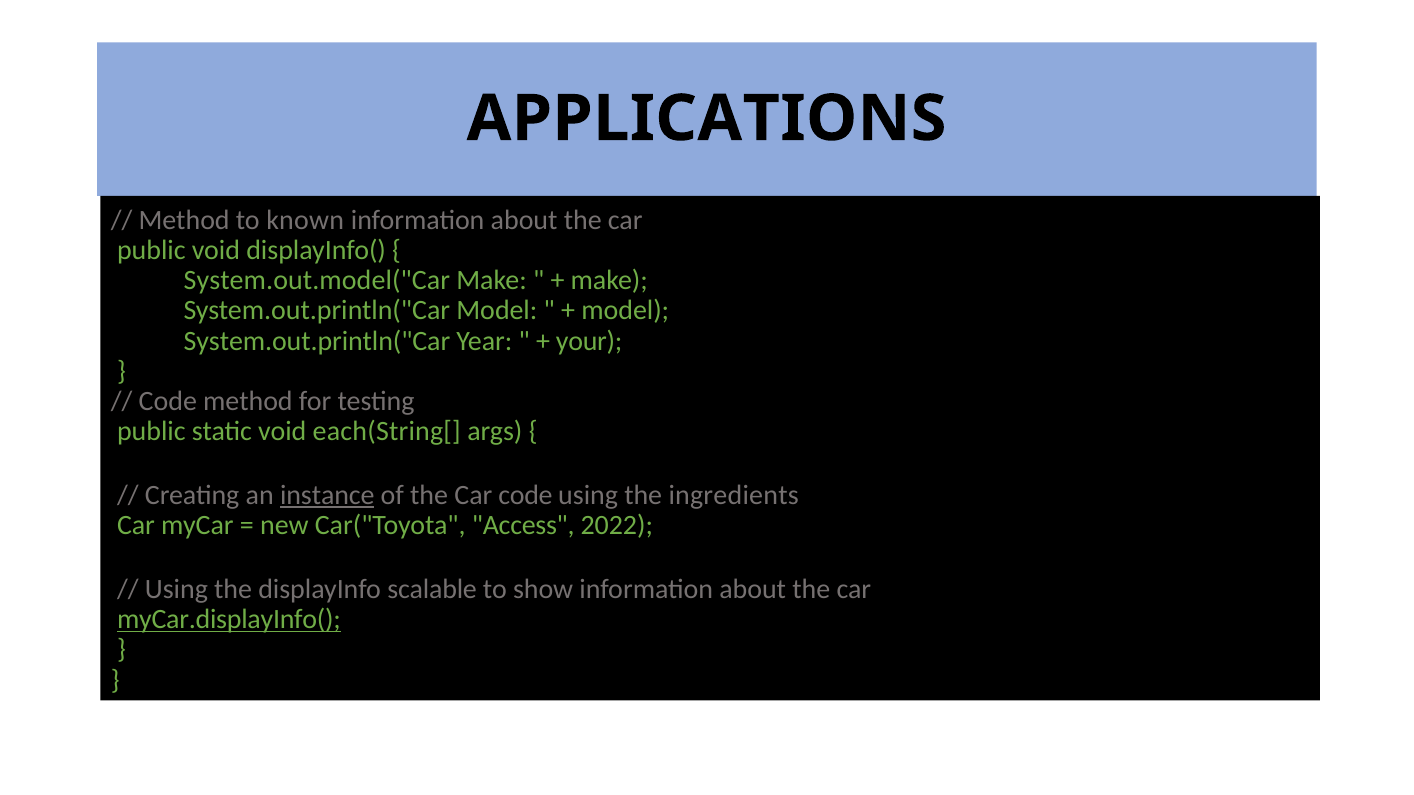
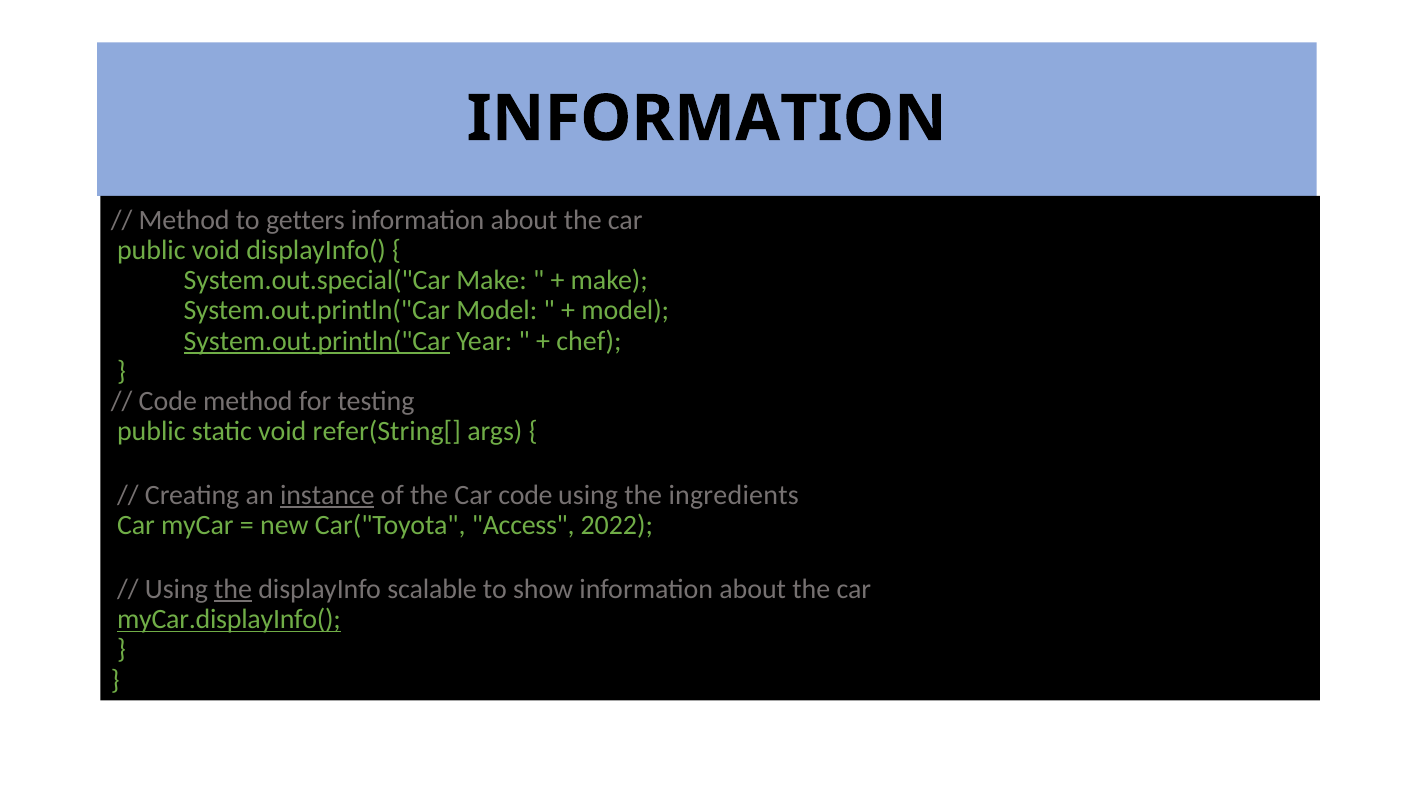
APPLICATIONS: APPLICATIONS -> INFORMATION (707, 119)
known: known -> getters (305, 220)
System.out.model("Car: System.out.model("Car -> System.out.special("Car (317, 281)
System.out.println("Car underline: none -> present (317, 341)
your: your -> chef (589, 341)
each(String[: each(String[ -> refer(String[ (387, 432)
the underline: none -> present (233, 590)
